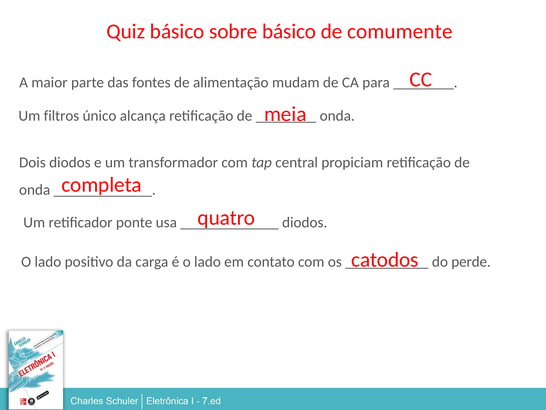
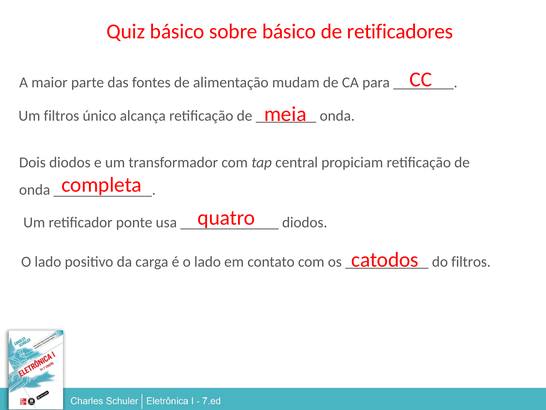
comumente: comumente -> retificadores (400, 31)
do perde: perde -> filtros (471, 262)
